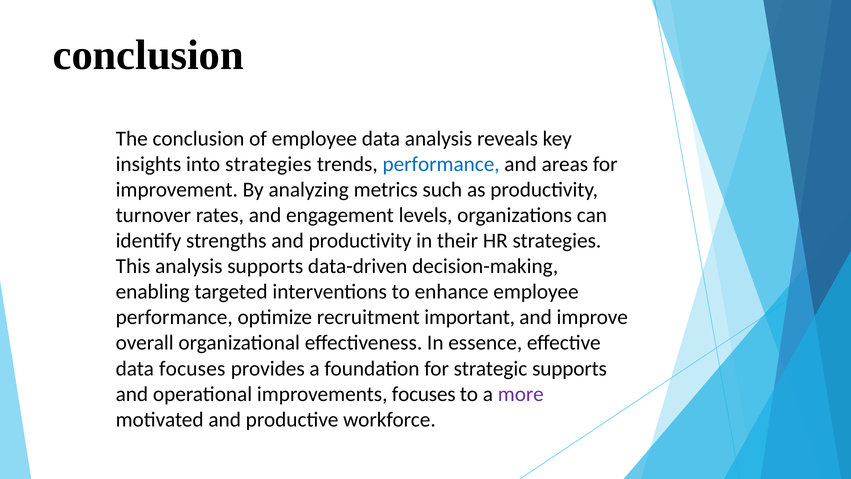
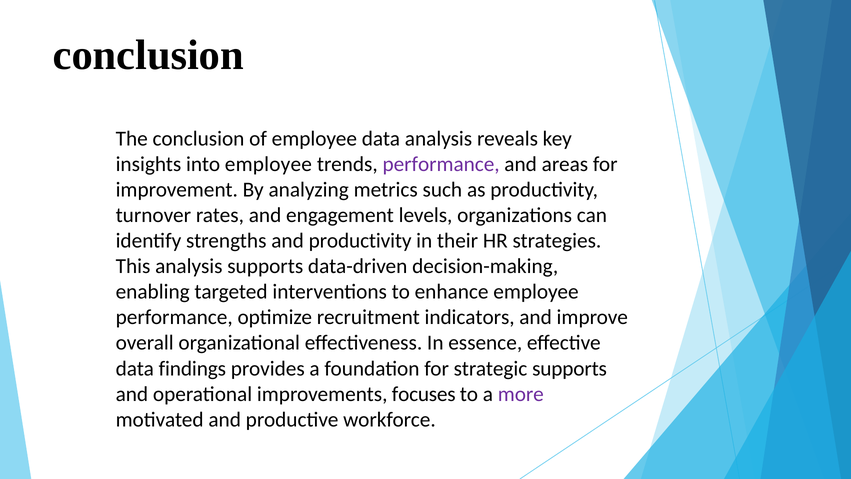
into strategies: strategies -> employee (268, 164)
performance colour: blue -> purple (441, 164)
important: important -> indicators (470, 317)
data focuses: focuses -> findings (192, 368)
